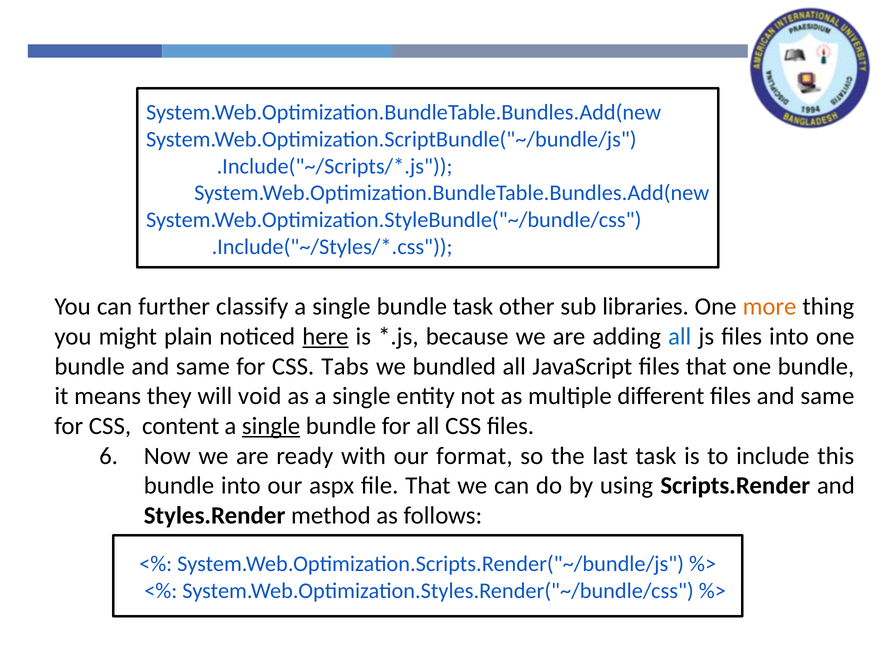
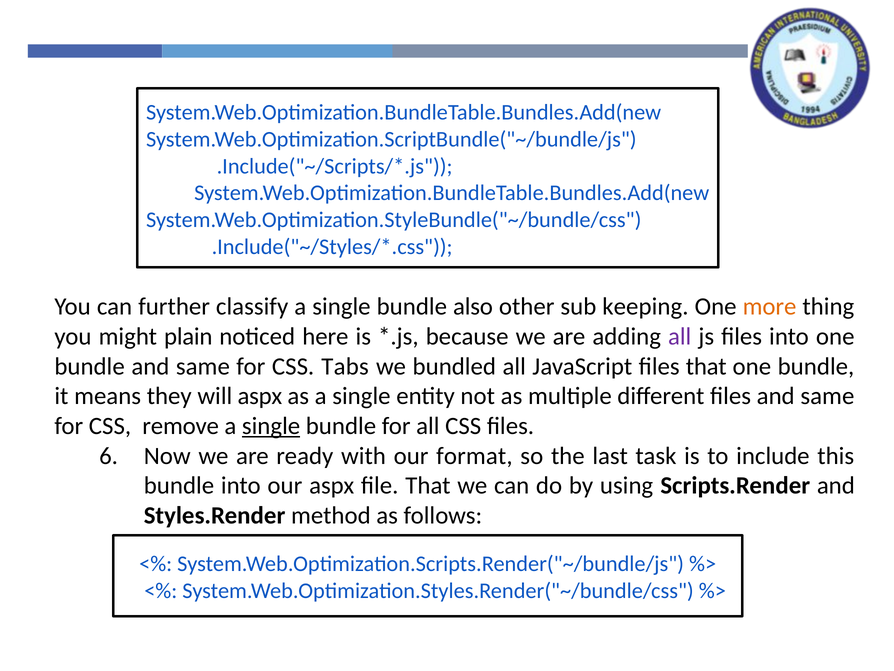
bundle task: task -> also (473, 306)
libraries: libraries -> keeping (645, 306)
here underline: present -> none (325, 336)
all colour: blue -> purple (680, 336)
will void: void -> aspx (260, 396)
content: content -> remove (181, 426)
